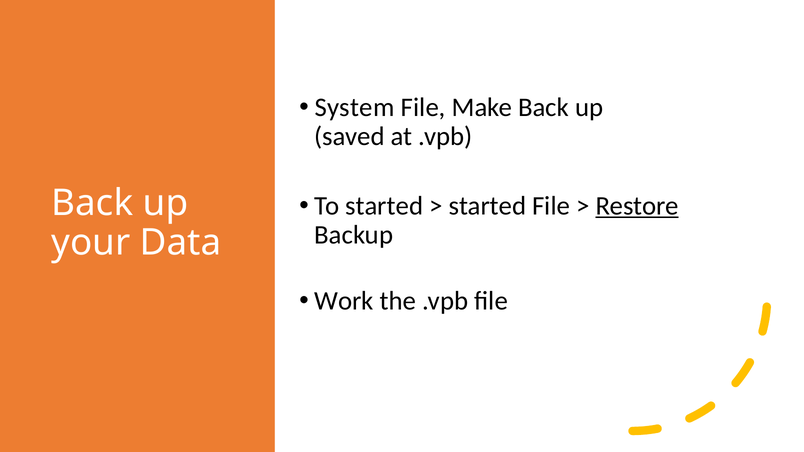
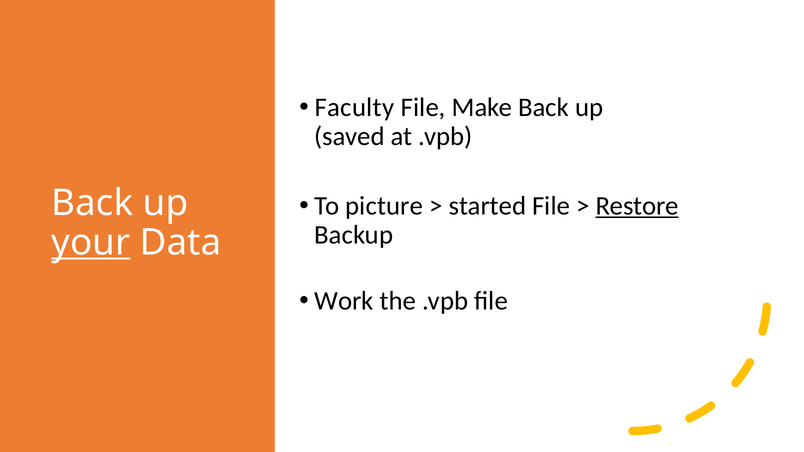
System: System -> Faculty (354, 107)
To started: started -> picture (384, 206)
your underline: none -> present (91, 243)
